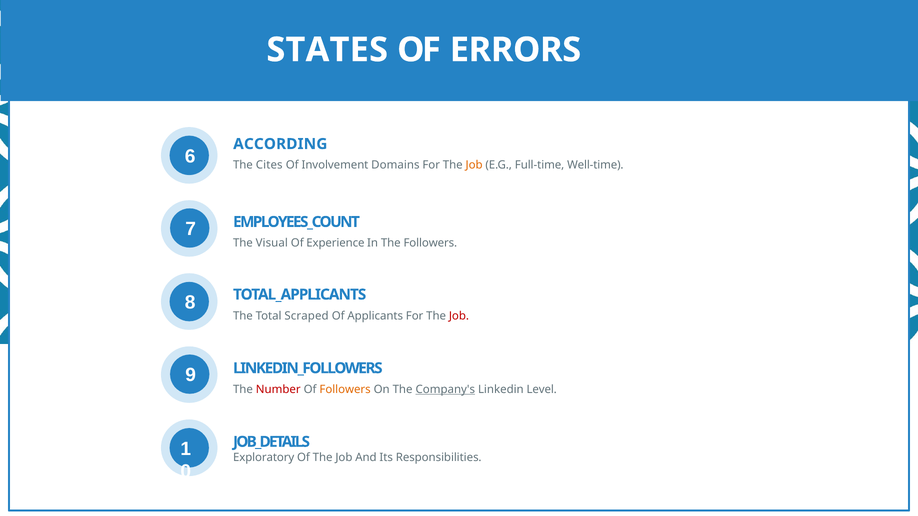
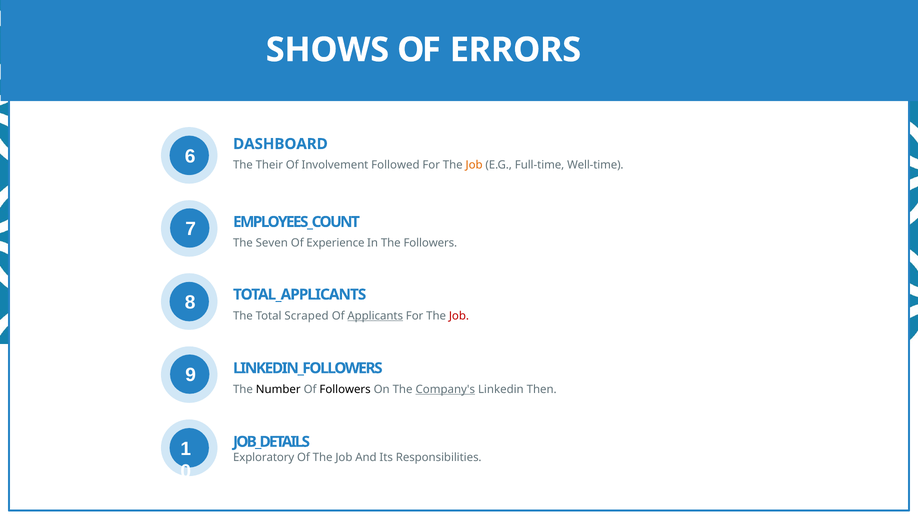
STATES: STATES -> SHOWS (327, 50)
ACCORDING: ACCORDING -> DASHBOARD (280, 144)
Cites: Cites -> Their (269, 165)
Domains: Domains -> Followed (395, 165)
Visual: Visual -> Seven (272, 243)
Applicants underline: none -> present (375, 316)
Number colour: red -> black (278, 390)
Followers colour: orange -> black (345, 390)
Level: Level -> Then (542, 390)
